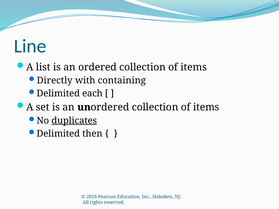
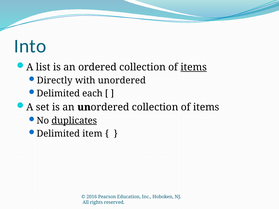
Line: Line -> Into (30, 46)
items underline: none -> present (194, 67)
with containing: containing -> unordered (122, 81)
then: then -> item (92, 134)
